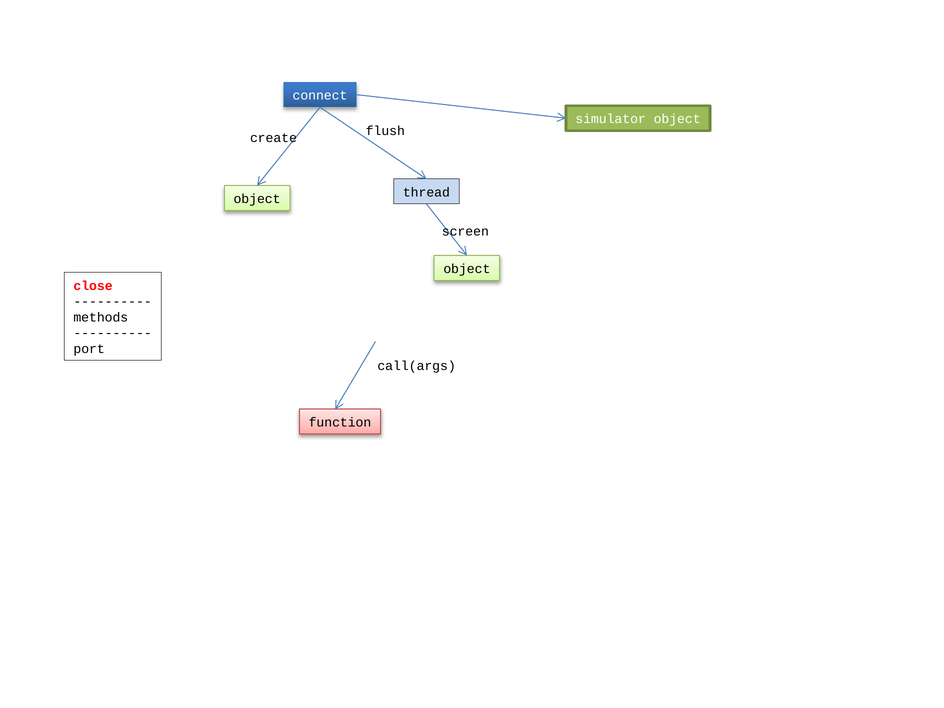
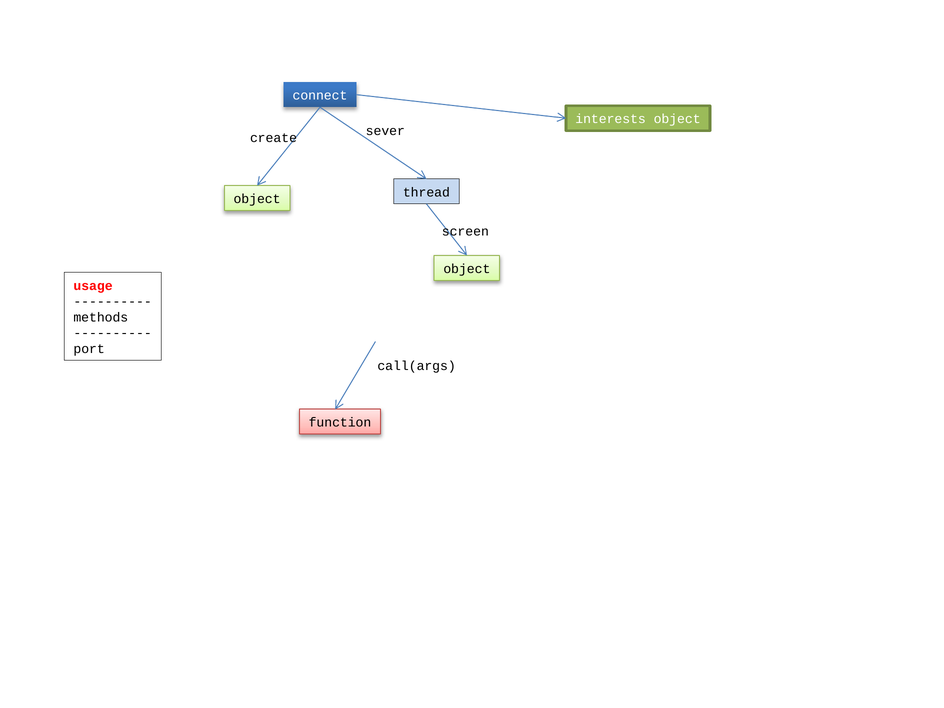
simulator: simulator -> interests (611, 119)
flush: flush -> sever (385, 131)
close: close -> usage (93, 286)
